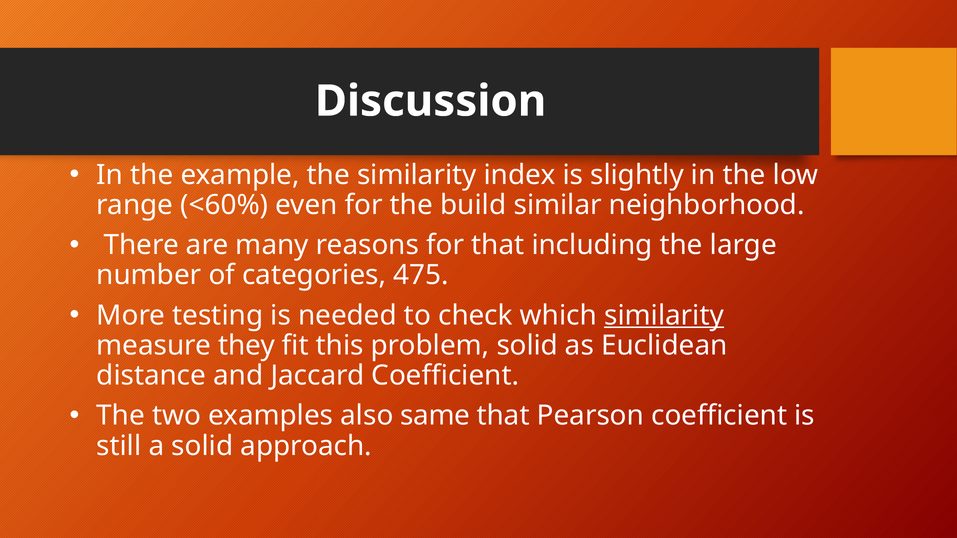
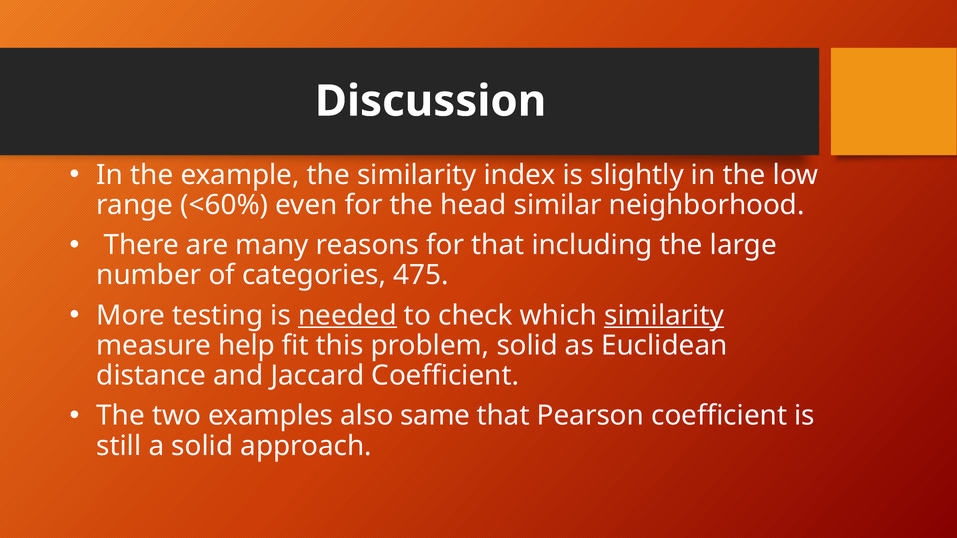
build: build -> head (473, 205)
needed underline: none -> present (347, 316)
they: they -> help (247, 346)
